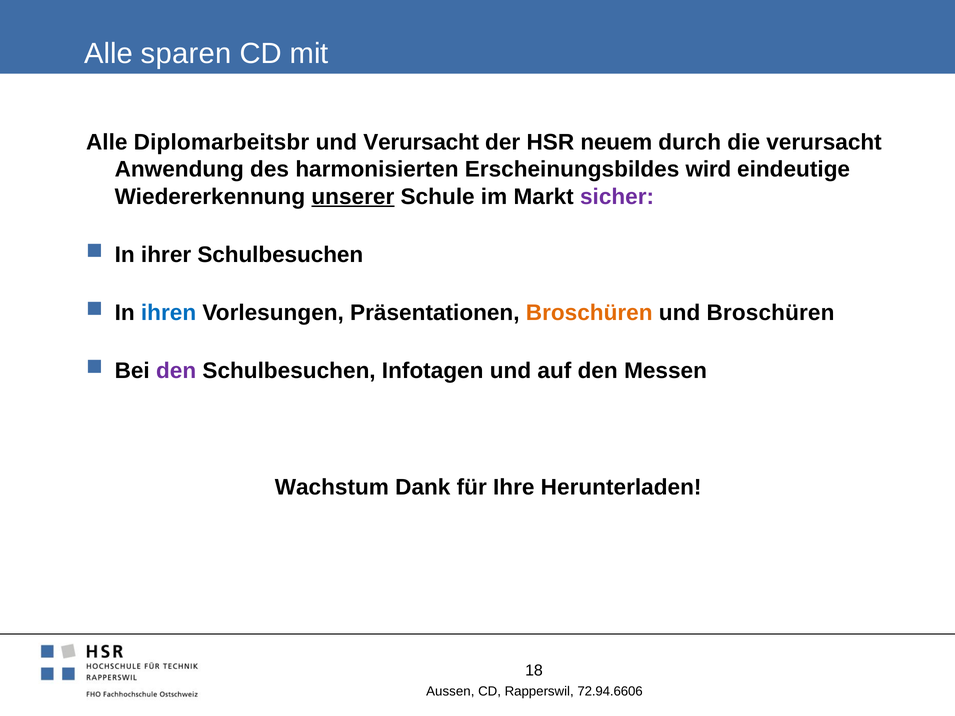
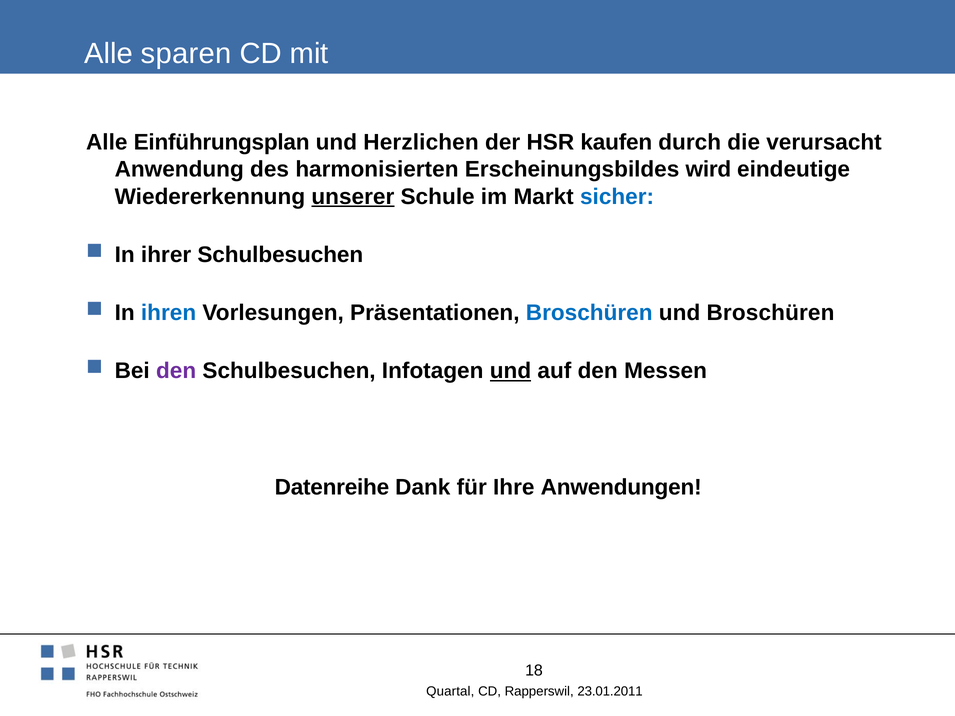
Diplomarbeitsbr: Diplomarbeitsbr -> Einführungsplan (222, 143)
und Verursacht: Verursacht -> Herzlichen (421, 143)
neuem: neuem -> kaufen (616, 143)
sicher colour: purple -> blue (617, 197)
Broschüren colour: orange -> blue (589, 313)
und underline: none -> present (510, 371)
Wachstum: Wachstum -> Datenreihe (332, 487)
Herunterladen: Herunterladen -> Anwendungen (621, 487)
Aussen: Aussen -> Quartal (450, 692)
72.94.6606: 72.94.6606 -> 23.01.2011 (610, 692)
